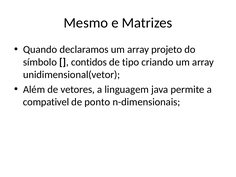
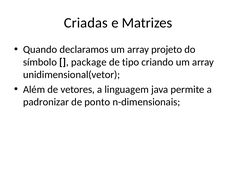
Mesmo: Mesmo -> Criadas (86, 23)
contidos: contidos -> package (89, 62)
compativel: compativel -> padronizar (46, 102)
